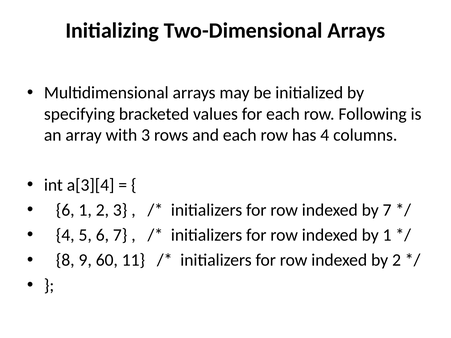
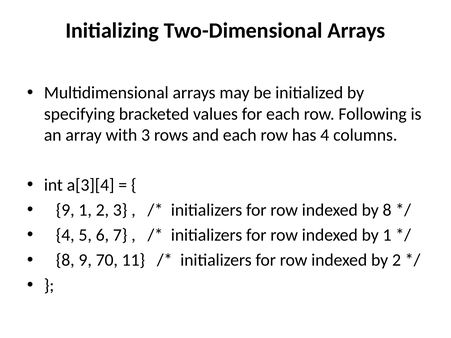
6: 6 -> 9 (65, 210)
by 7: 7 -> 8 (387, 210)
60: 60 -> 70 (107, 260)
